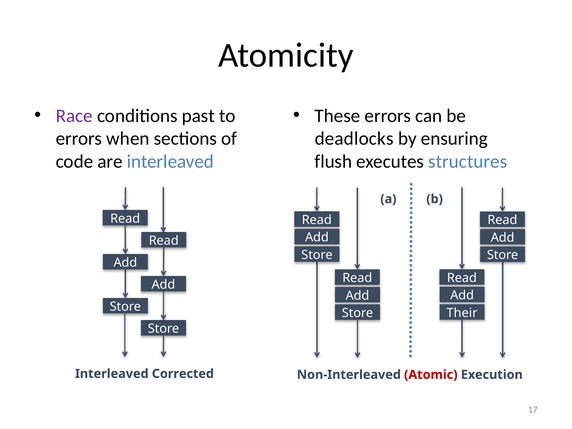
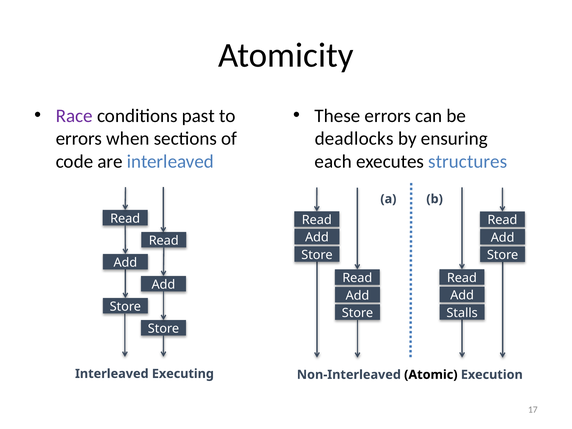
flush: flush -> each (333, 161)
Their: Their -> Stalls (462, 313)
Corrected: Corrected -> Executing (183, 374)
Atomic colour: red -> black (431, 375)
